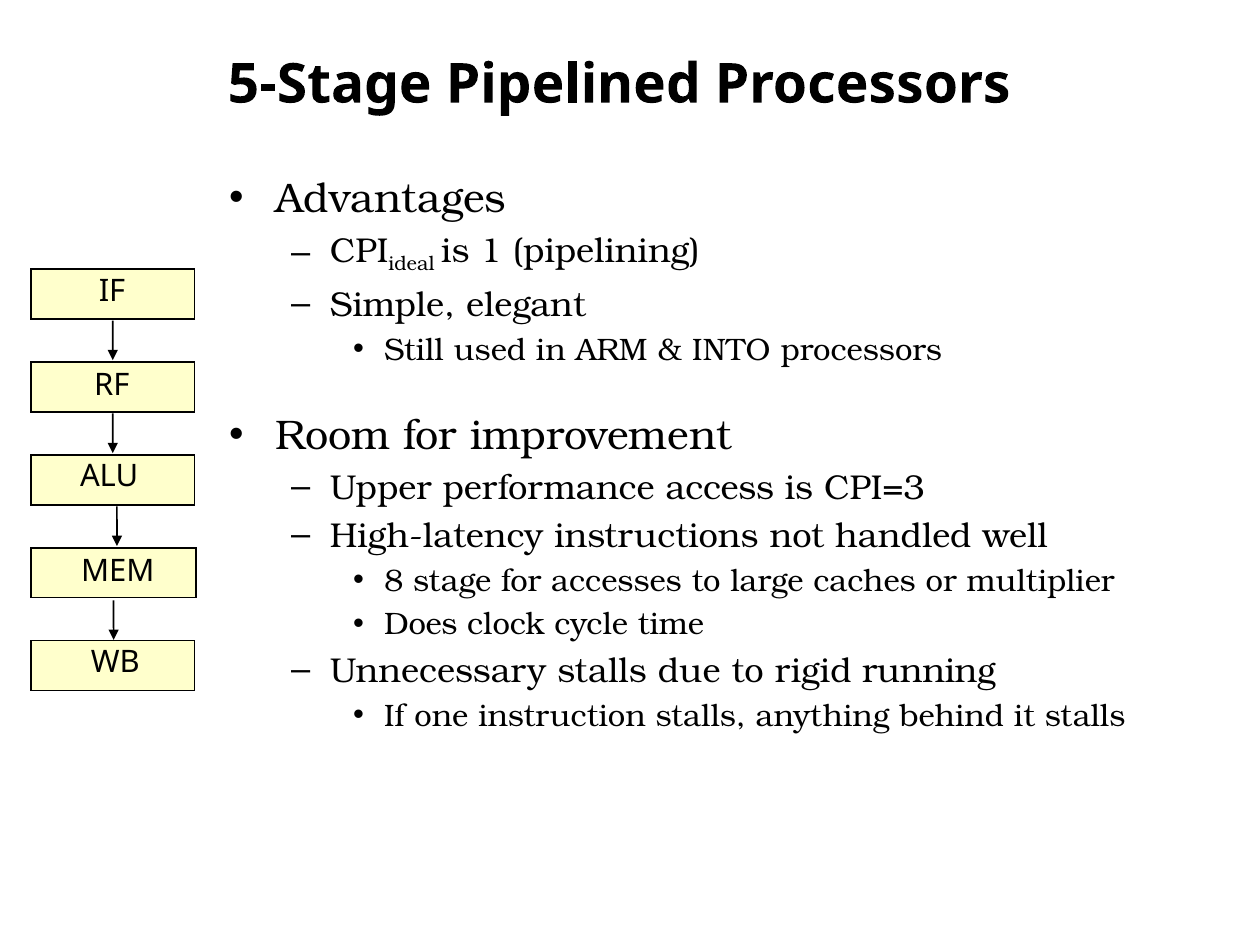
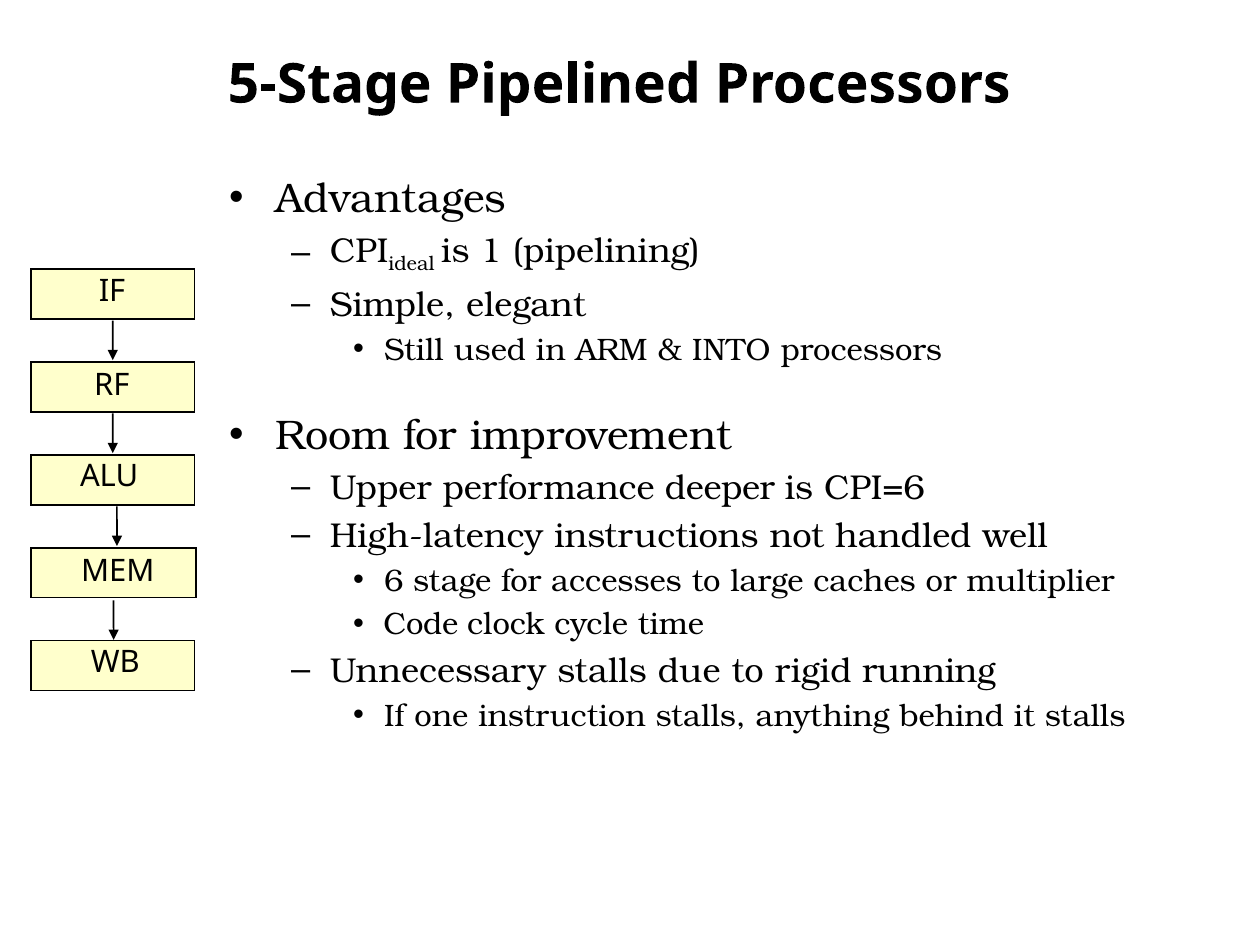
access: access -> deeper (720, 488)
CPI=3: CPI=3 -> CPI=6 (874, 488)
8: 8 -> 6 (394, 581)
Does: Does -> Code (421, 625)
